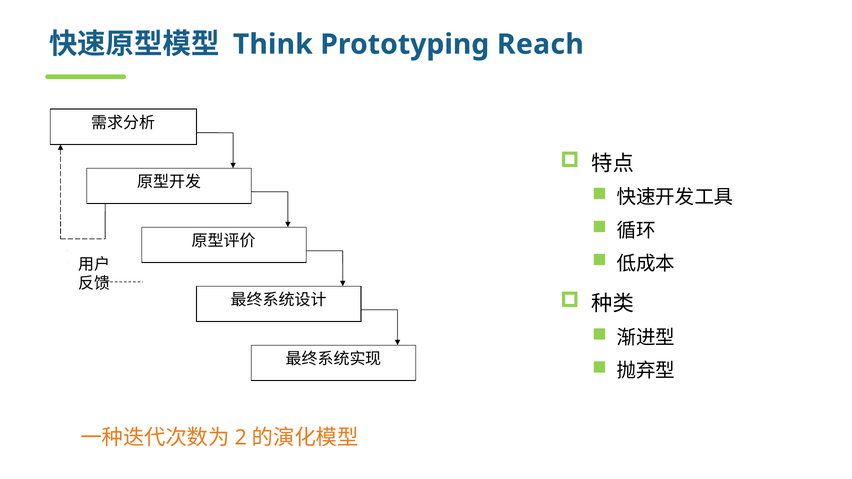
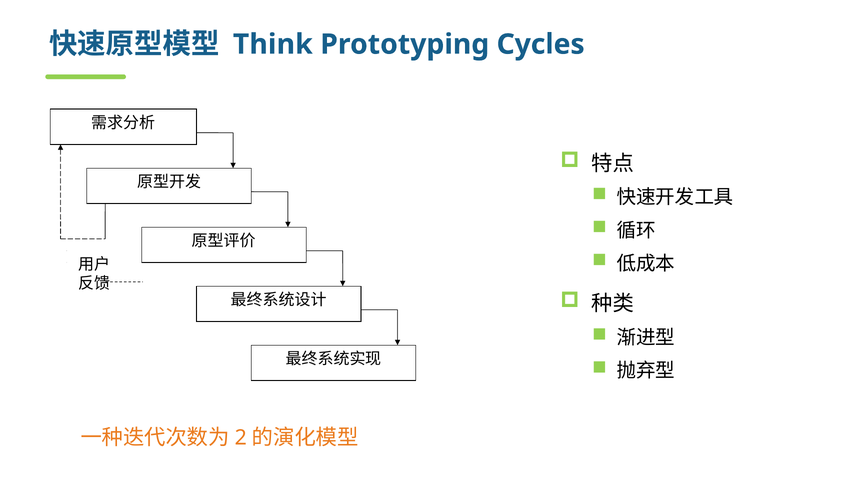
Reach: Reach -> Cycles (541, 44)
